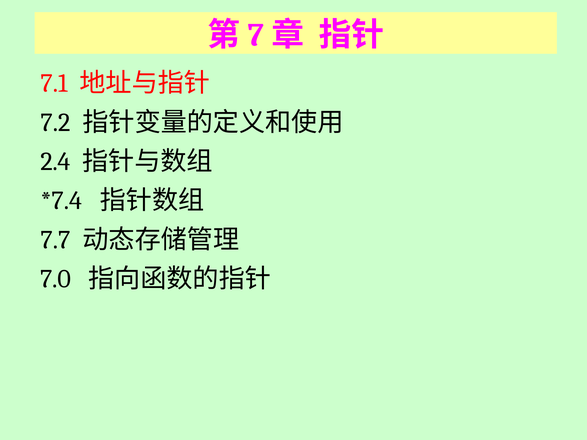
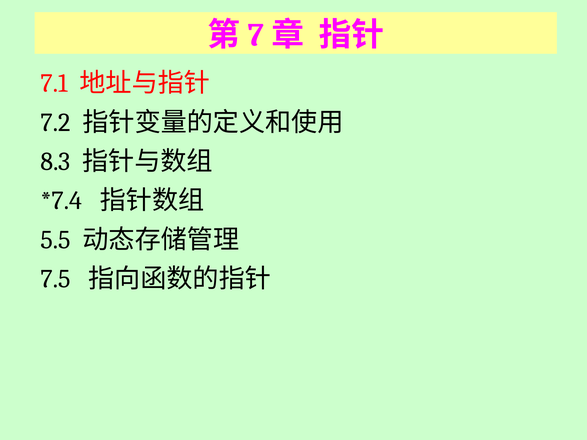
2.4: 2.4 -> 8.3 (55, 162)
7.7: 7.7 -> 5.5 (56, 240)
7.0: 7.0 -> 7.5 (55, 279)
